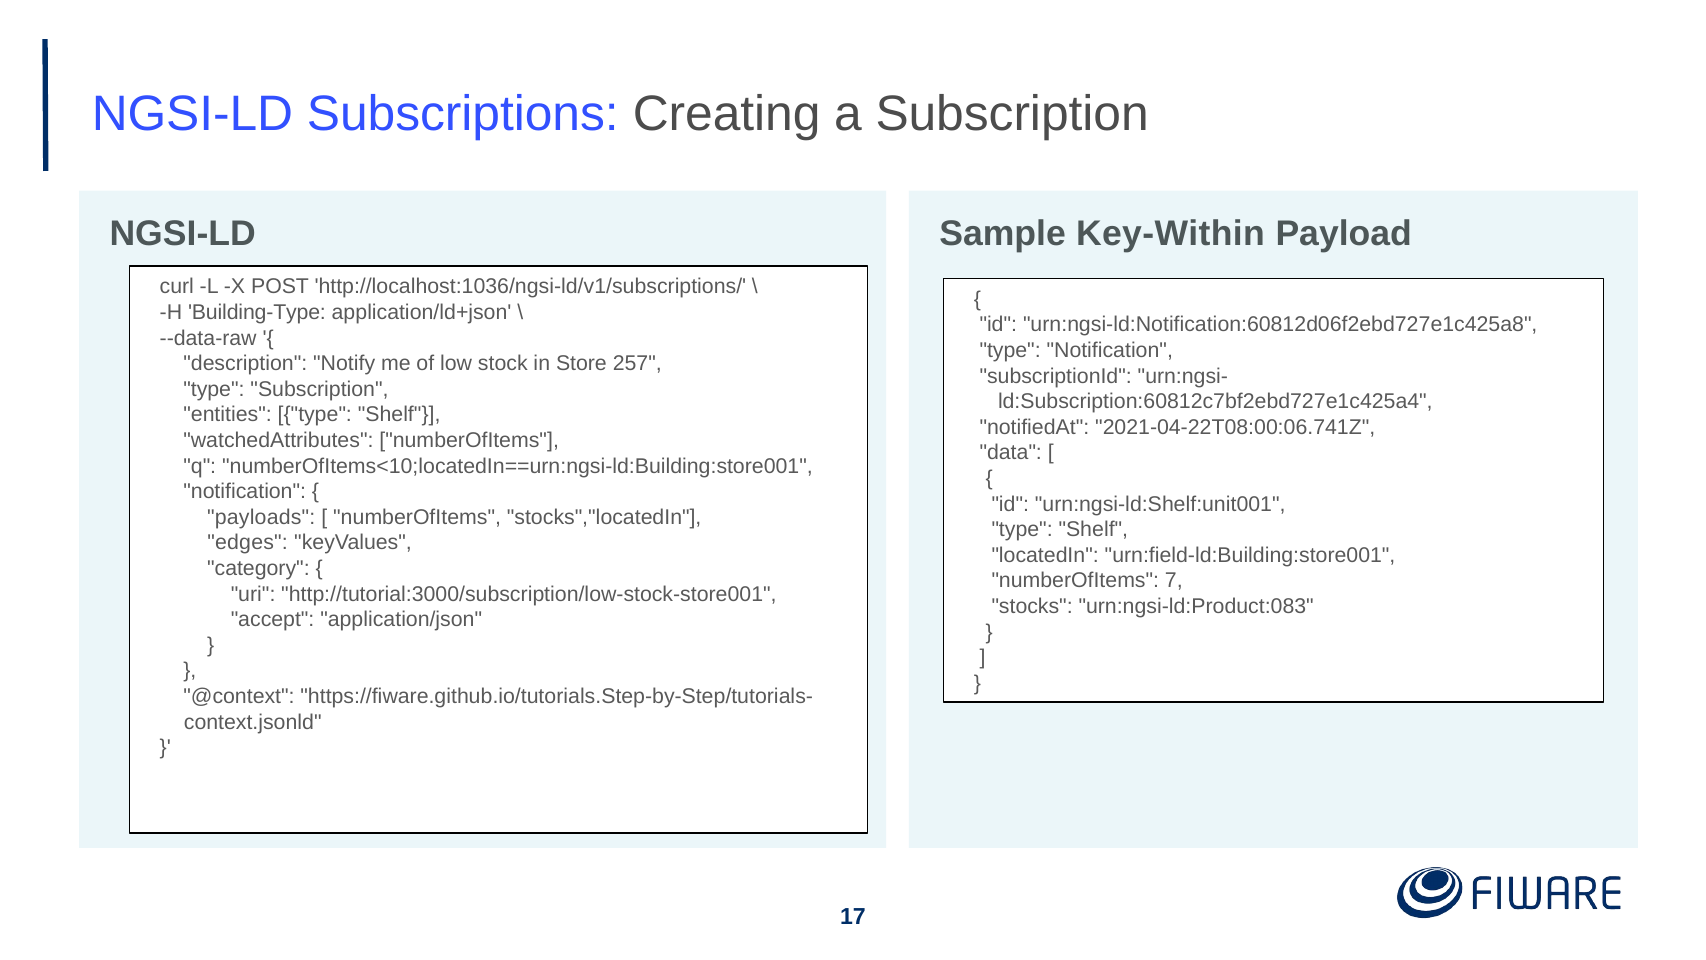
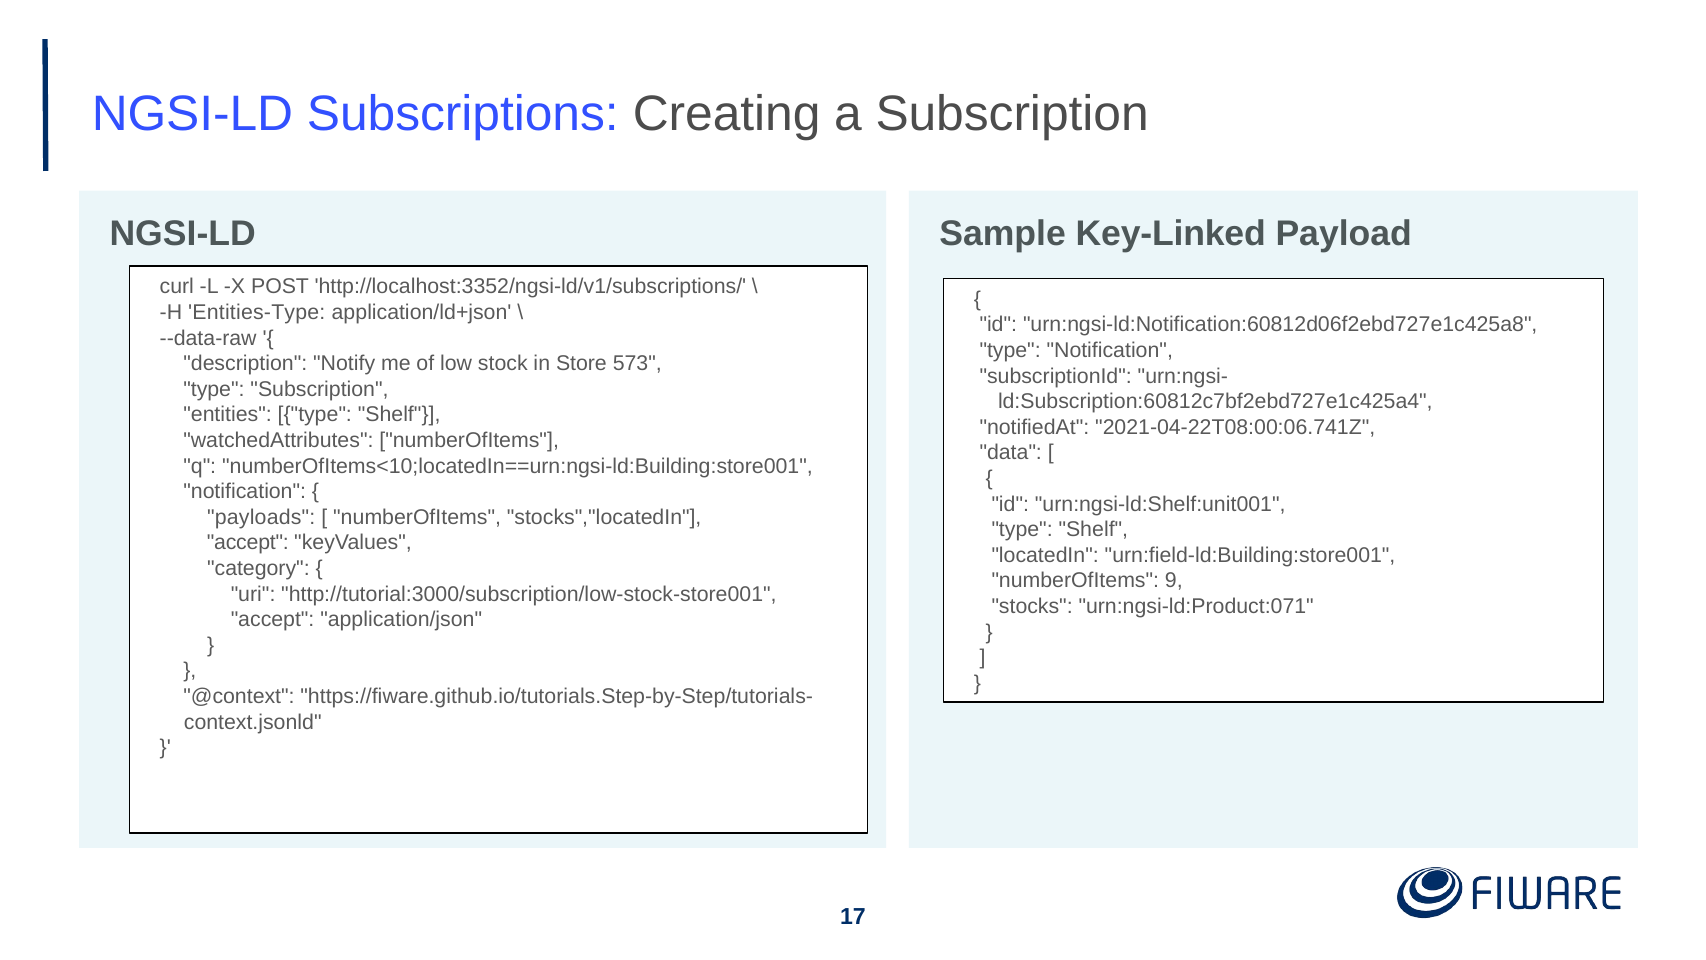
Key-Within: Key-Within -> Key-Linked (1171, 234)
http://localhost:1036/ngsi-ld/v1/subscriptions/: http://localhost:1036/ngsi-ld/v1/subscriptions/ -> http://localhost:3352/ngsi-ld/v1/subscriptions/ (530, 287)
Building-Type: Building-Type -> Entities-Type (257, 312)
257: 257 -> 573 (637, 363)
edges: edges -> accept (248, 543)
7: 7 -> 9 (1174, 581)
urn:ngsi-ld:Product:083: urn:ngsi-ld:Product:083 -> urn:ngsi-ld:Product:071 (1196, 606)
